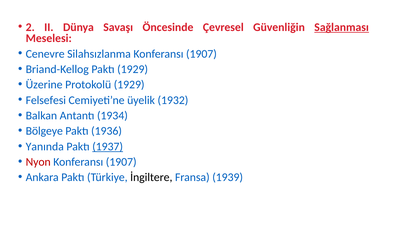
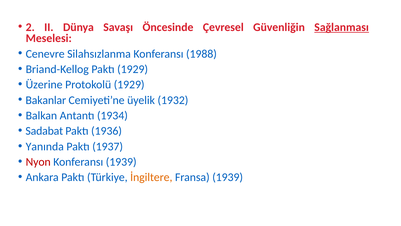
Silahsızlanma Konferansı 1907: 1907 -> 1988 (201, 54)
Felsefesi: Felsefesi -> Bakanlar (46, 100)
Bölgeye: Bölgeye -> Sadabat (44, 131)
1937 underline: present -> none (108, 146)
1907: 1907 -> 1939 (121, 162)
İngiltere colour: black -> orange (151, 177)
